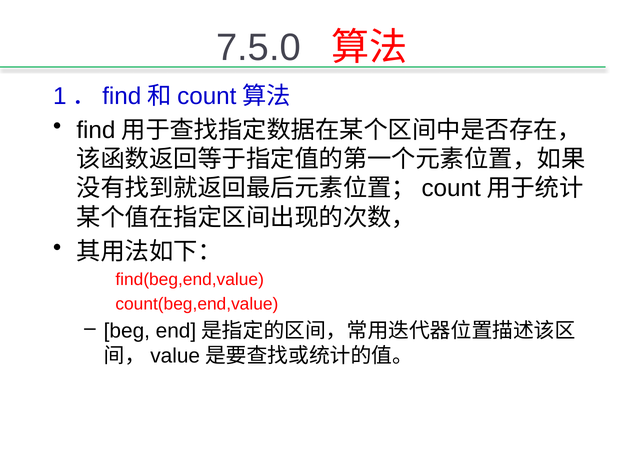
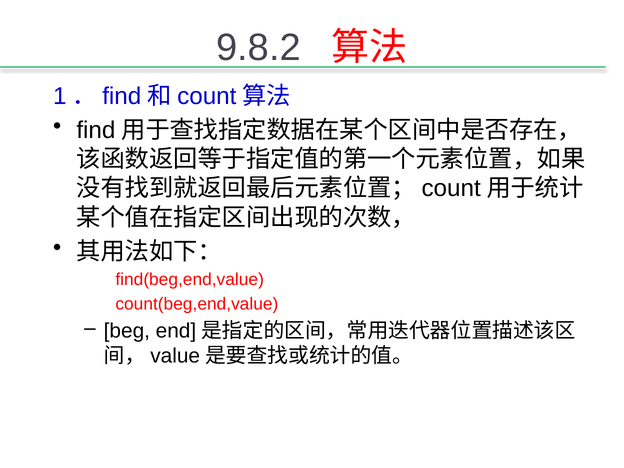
7.5.0: 7.5.0 -> 9.8.2 (258, 47)
